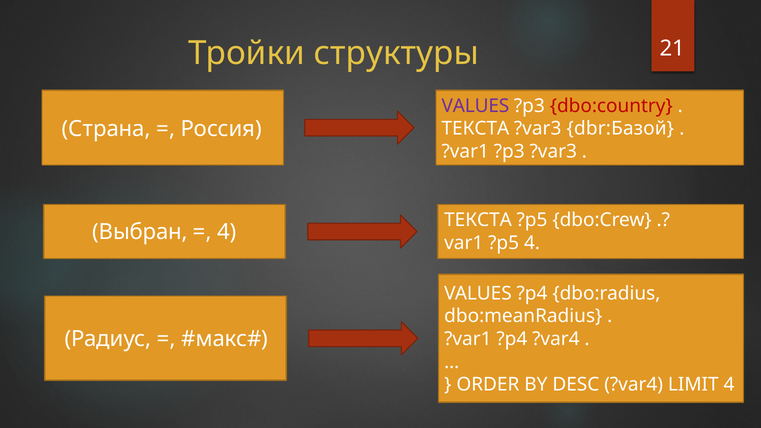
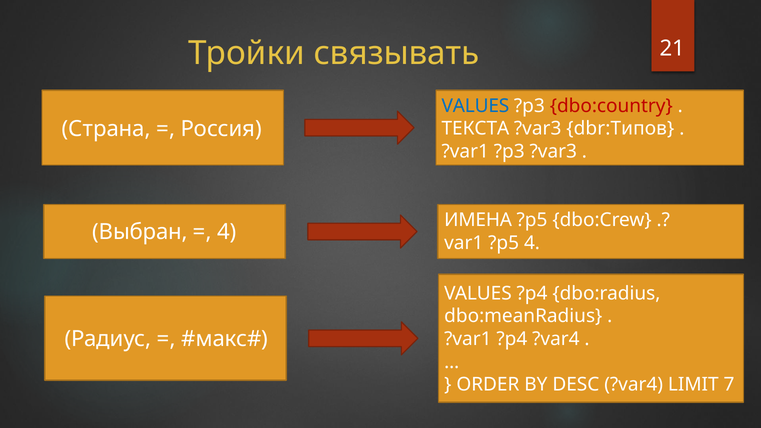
структуры: структуры -> связывать (396, 53)
VALUES colour: purple -> blue (475, 106)
dbr:Базой: dbr:Базой -> dbr:Типов (620, 129)
ТЕКСТА: ТЕКСТА -> ИМЕНА (478, 220)
LIMIT 4: 4 -> 7 (729, 385)
